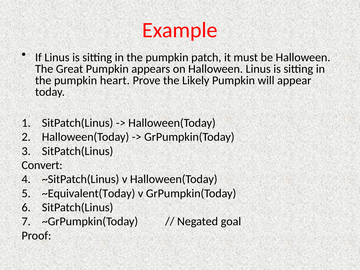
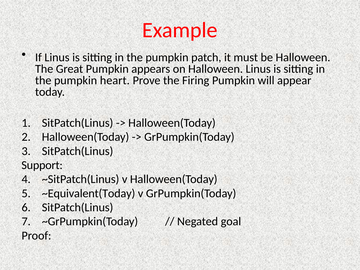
Likely: Likely -> Firing (196, 80)
Convert: Convert -> Support (42, 165)
